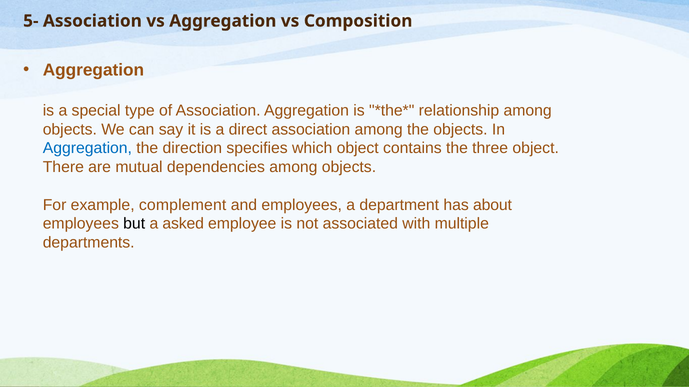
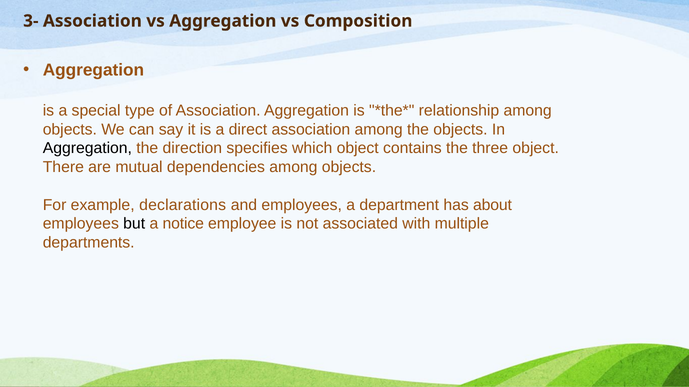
5-: 5- -> 3- (31, 21)
Aggregation colour: blue -> black (87, 148)
complement: complement -> declarations (183, 205)
asked: asked -> notice (183, 224)
